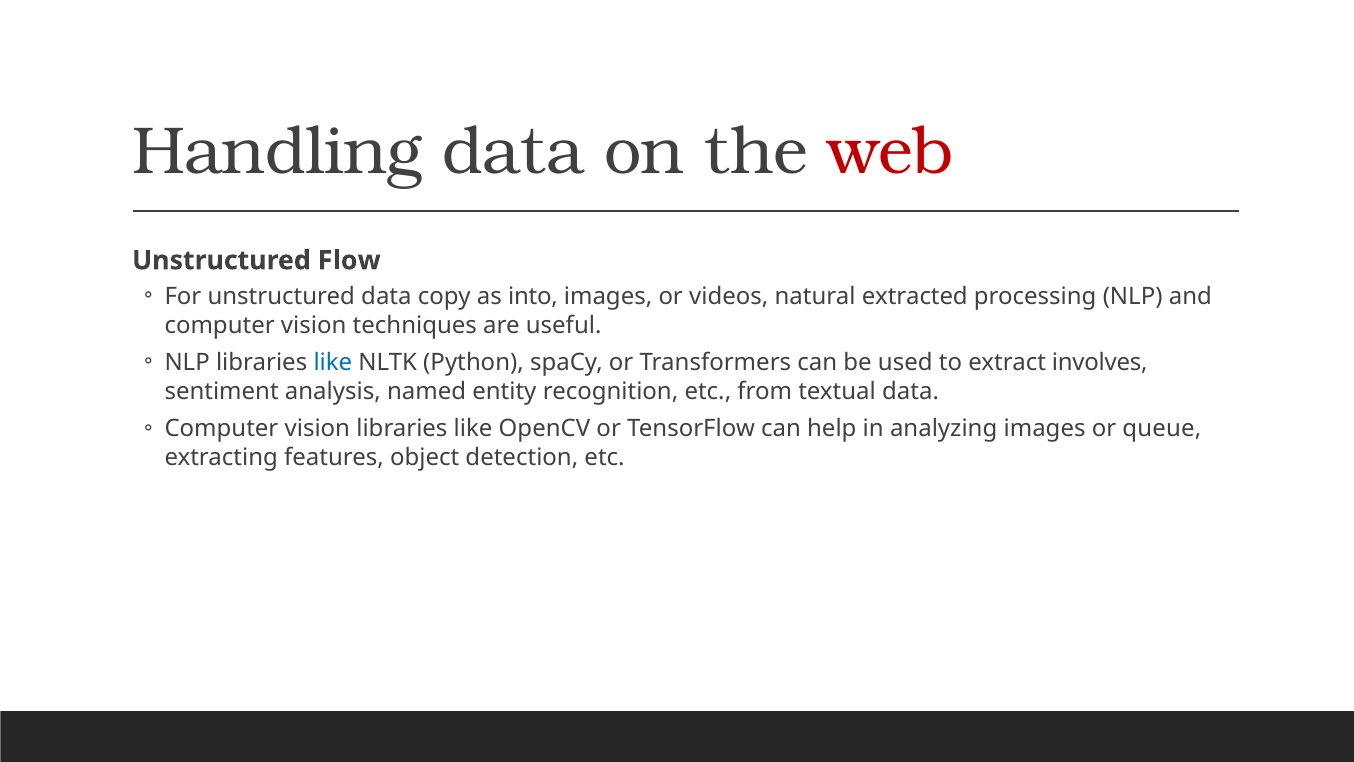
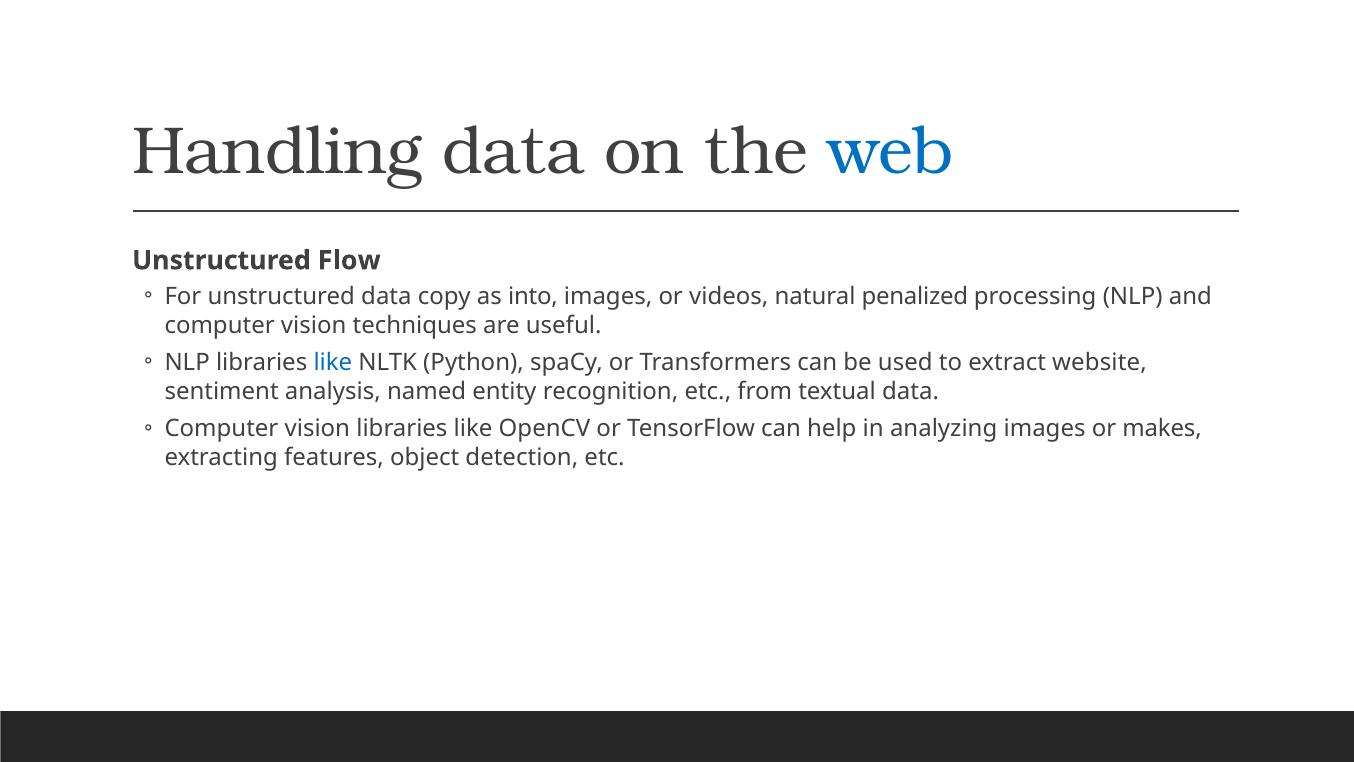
web colour: red -> blue (890, 152)
extracted: extracted -> penalized (915, 296)
involves: involves -> website (1100, 362)
queue: queue -> makes (1162, 428)
